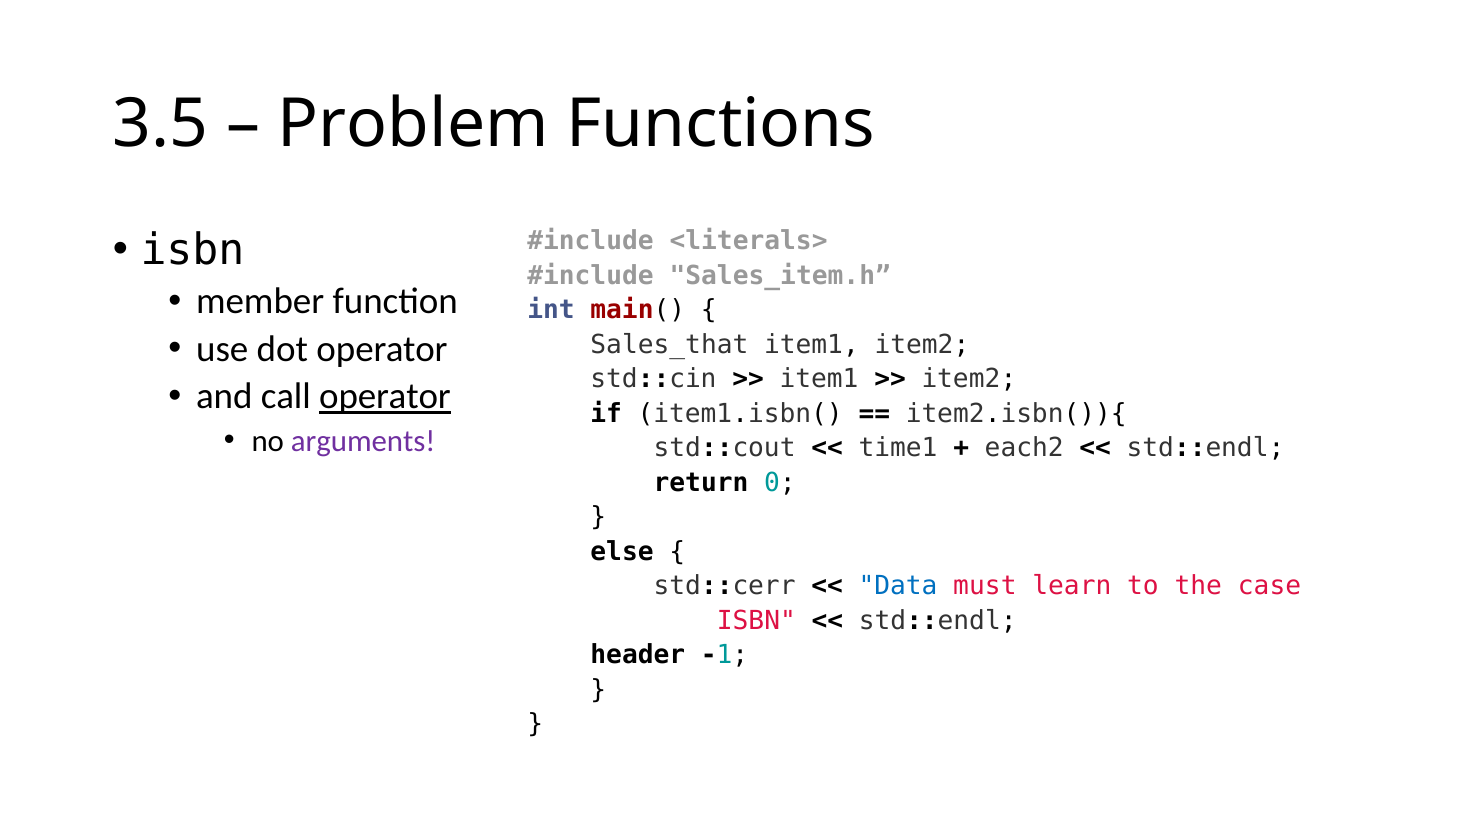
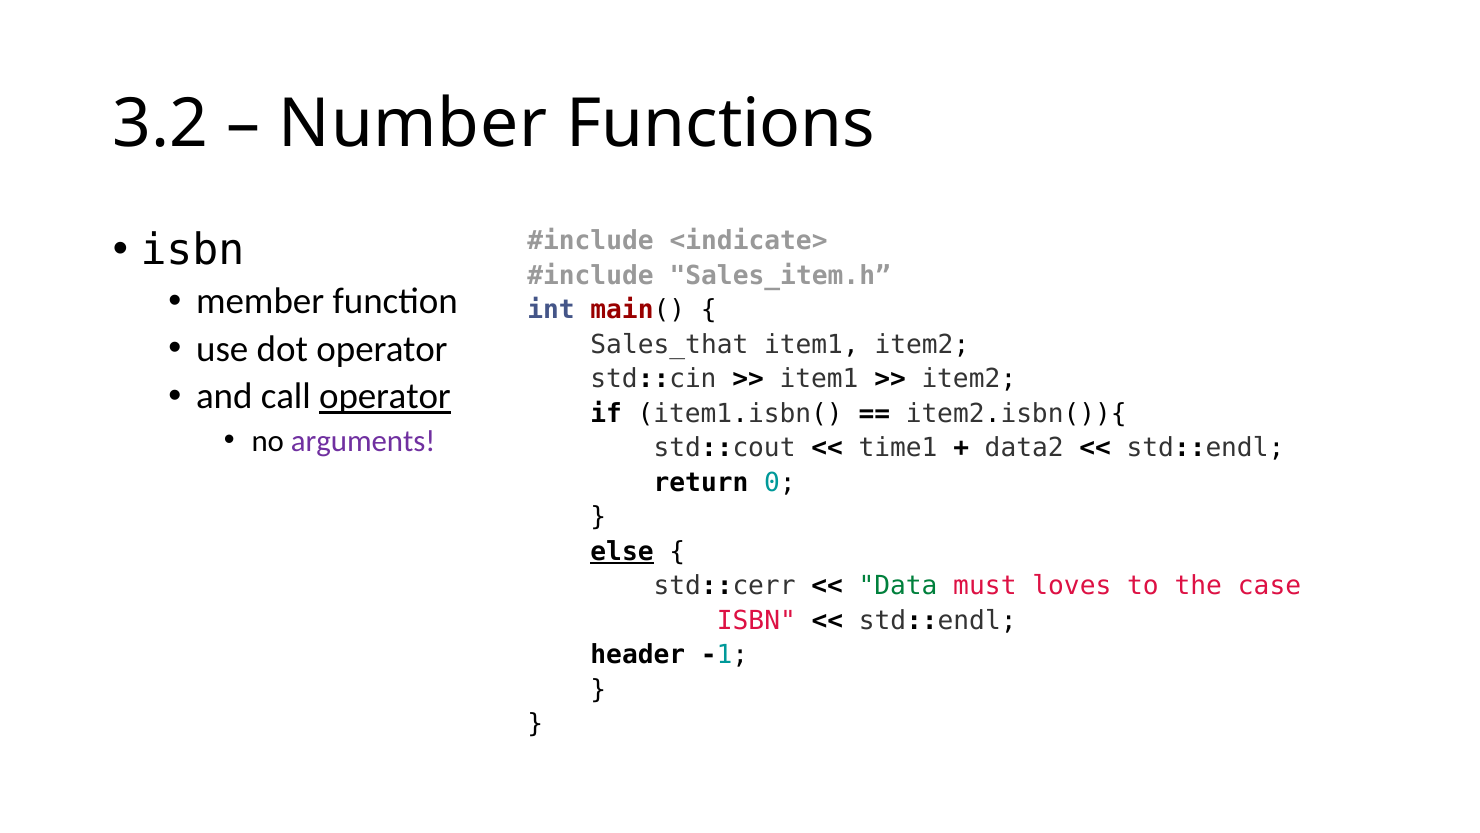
3.5: 3.5 -> 3.2 (161, 124)
Problem: Problem -> Number (413, 124)
<literals>: <literals> -> <indicate> (749, 241)
each2: each2 -> data2 (1024, 448)
else underline: none -> present (622, 551)
Data colour: blue -> green (898, 586)
learn: learn -> loves (1072, 586)
